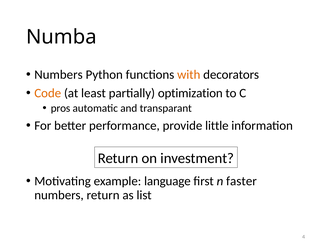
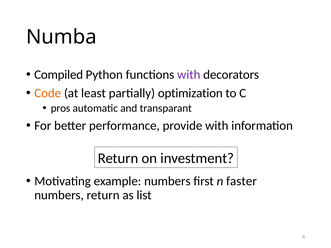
Numbers: Numbers -> Compiled (59, 75)
with colour: orange -> purple (189, 75)
provide little: little -> with (217, 126)
example language: language -> numbers (167, 181)
